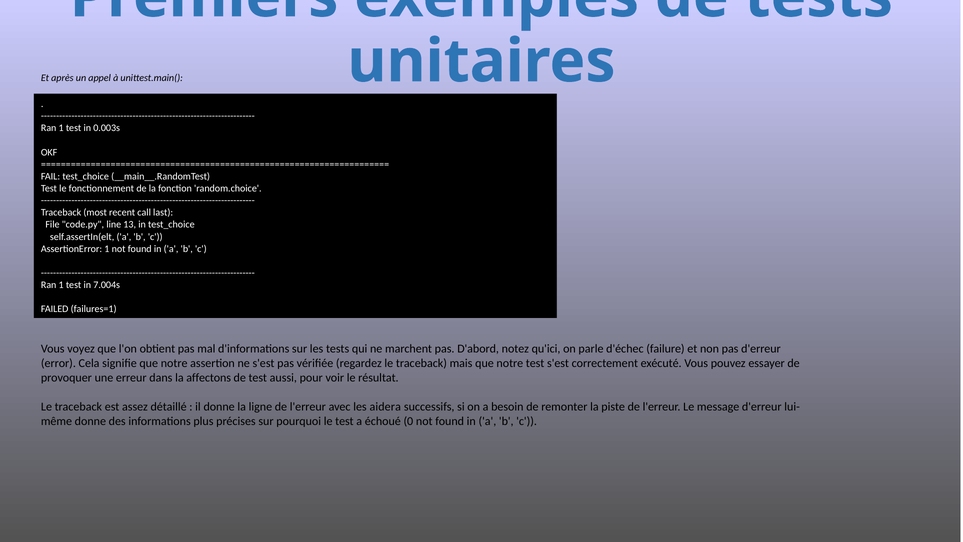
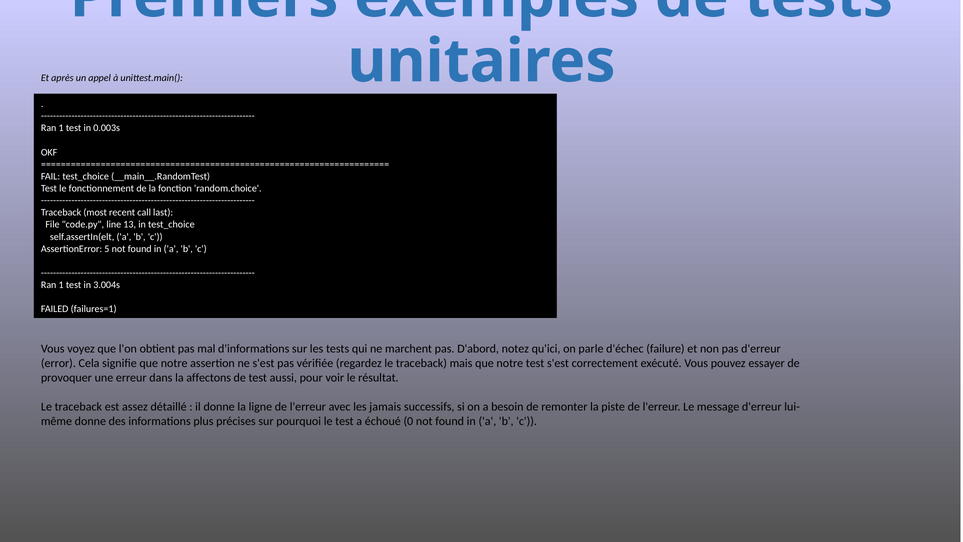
AssertionError 1: 1 -> 5 (107, 249)
7.004s: 7.004s -> 3.004s (107, 285)
aidera: aidera -> jamais (385, 406)
